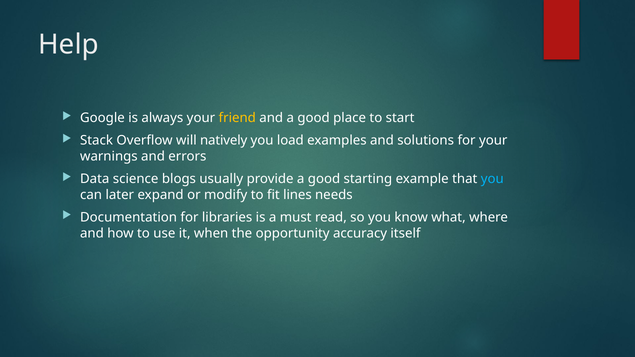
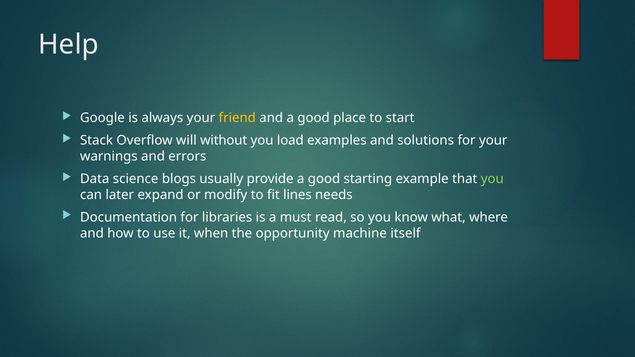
natively: natively -> without (224, 141)
you colour: light blue -> light green (492, 179)
accuracy: accuracy -> machine (360, 233)
